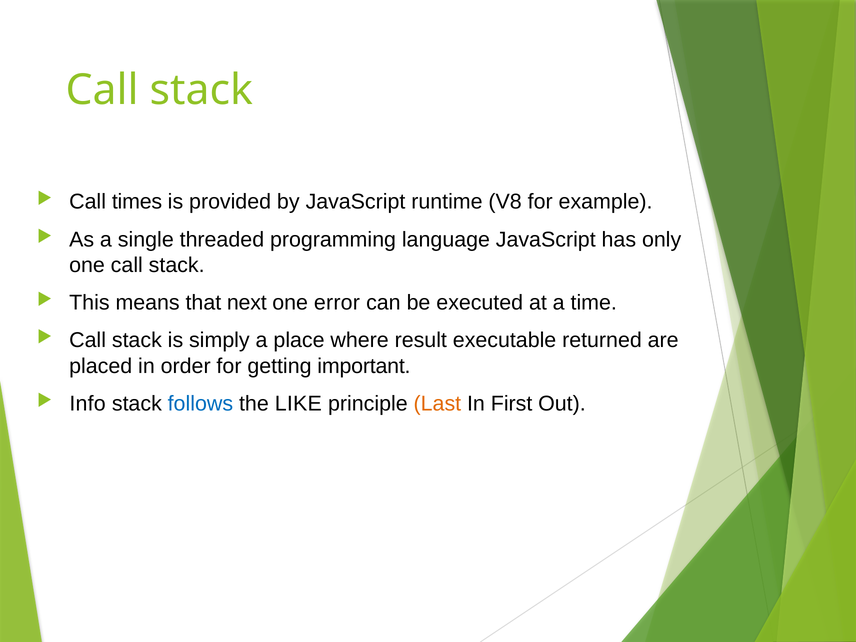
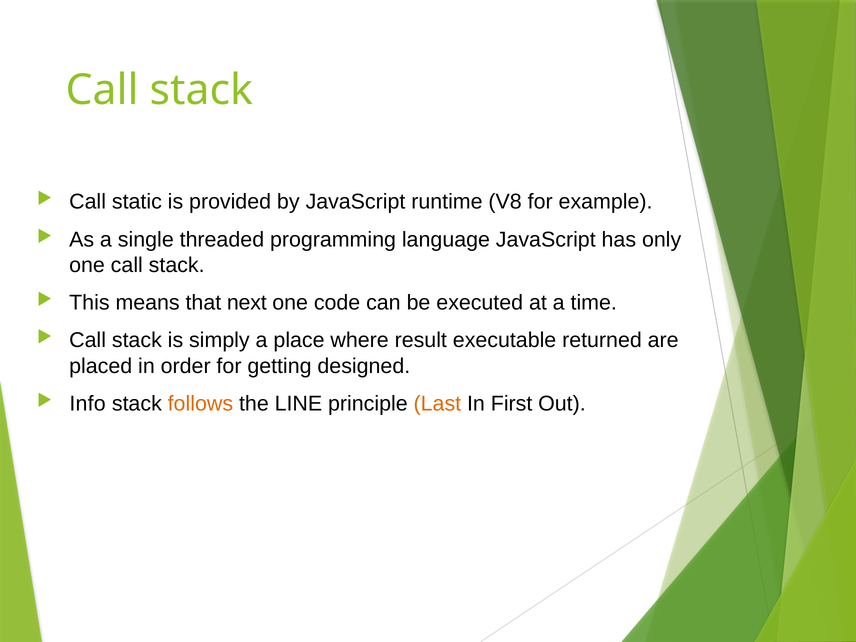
times: times -> static (137, 202)
error: error -> code (337, 303)
important: important -> designed (364, 366)
follows colour: blue -> orange (200, 404)
LIKE: LIKE -> LINE (298, 404)
